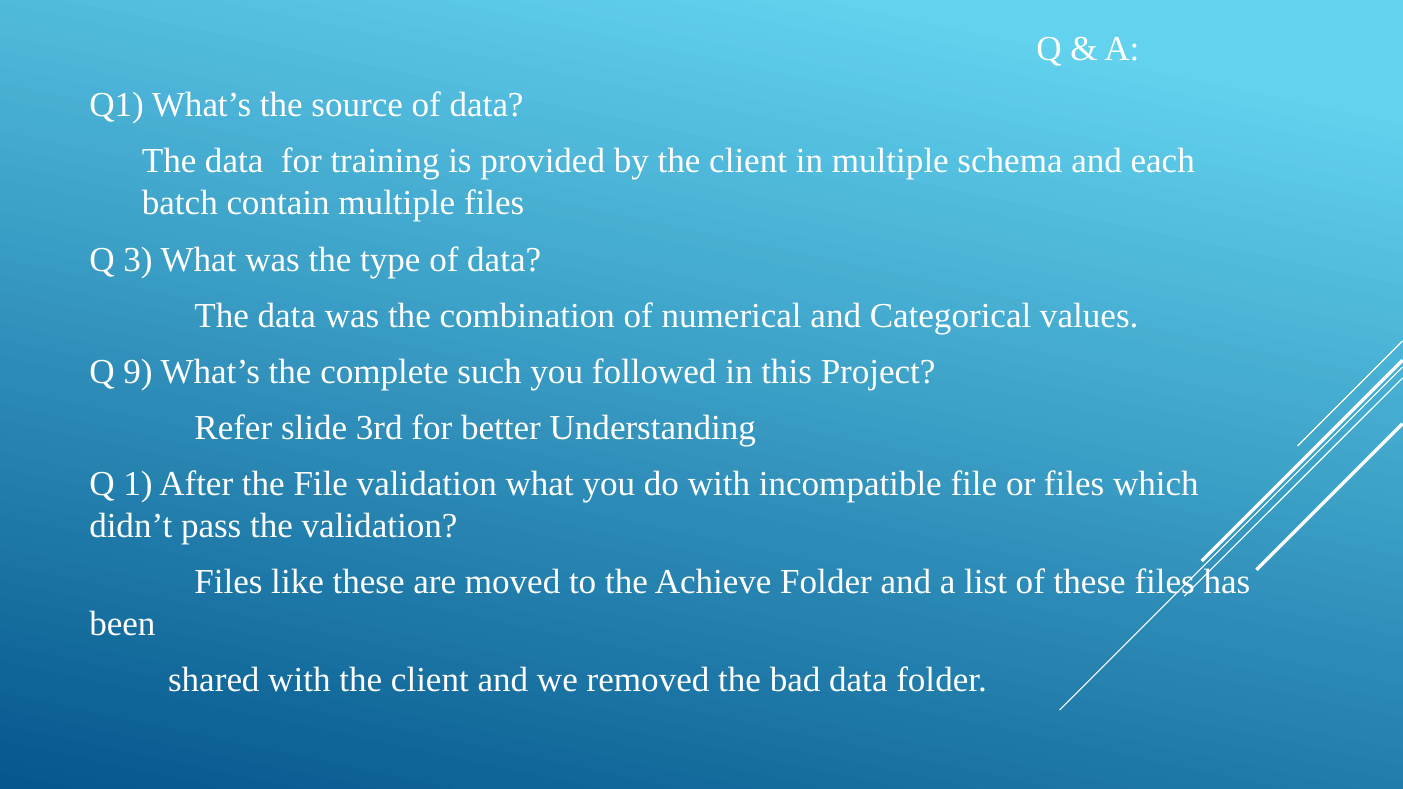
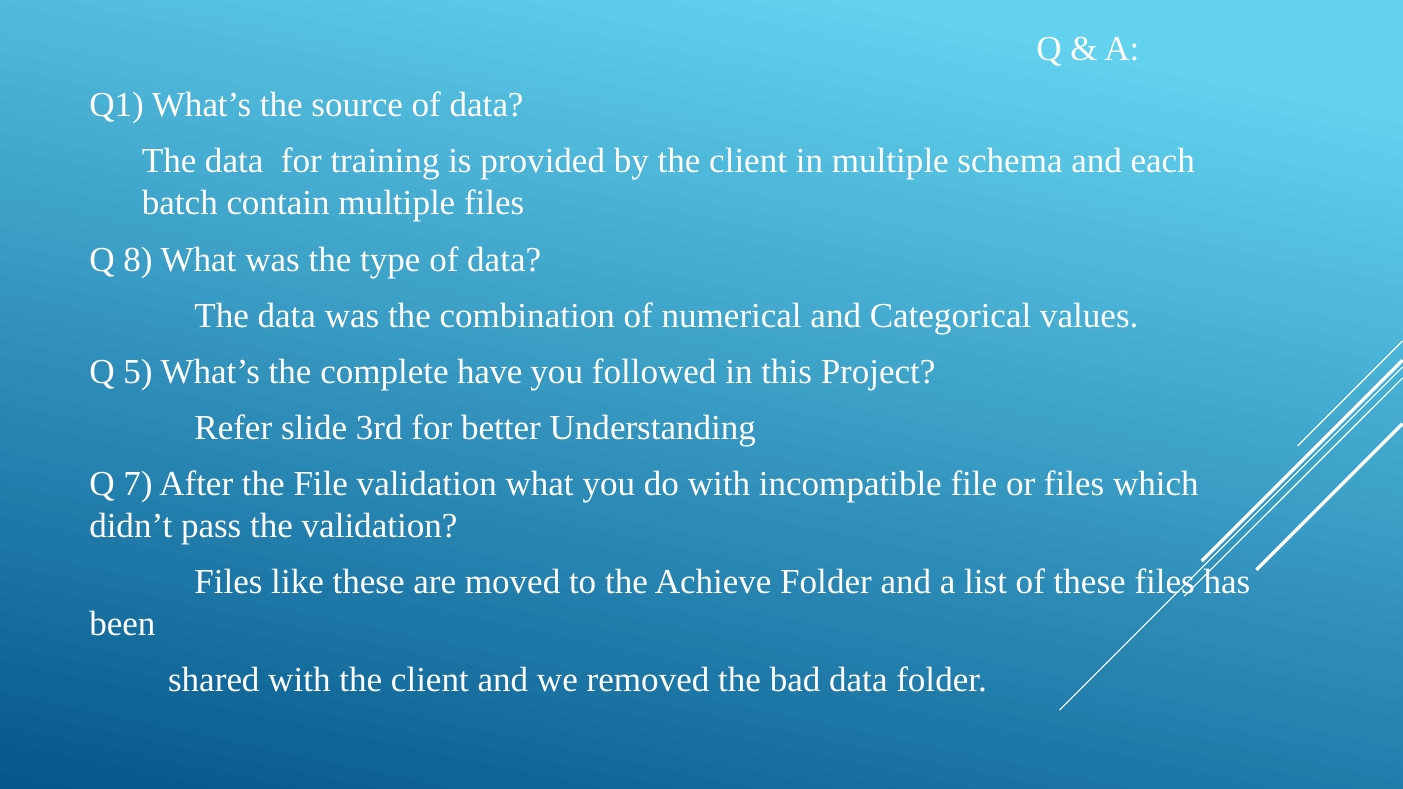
3: 3 -> 8 (138, 260)
9: 9 -> 5 (138, 372)
such: such -> have (490, 372)
1: 1 -> 7 (138, 484)
